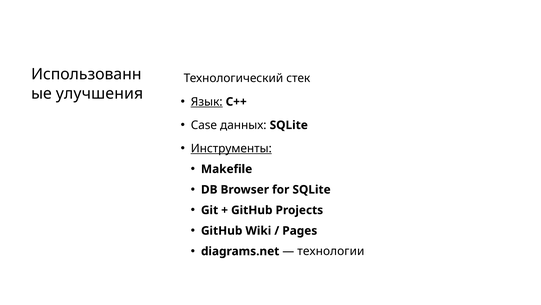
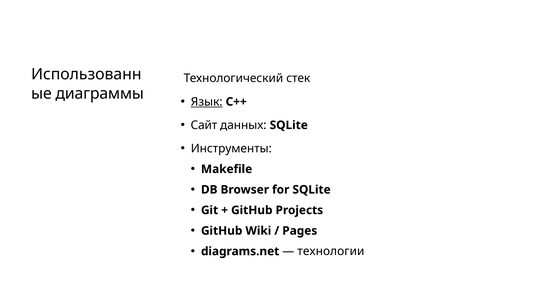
улучшения: улучшения -> диаграммы (100, 94)
Case: Case -> Сайт (204, 125)
Инструменты underline: present -> none (231, 148)
